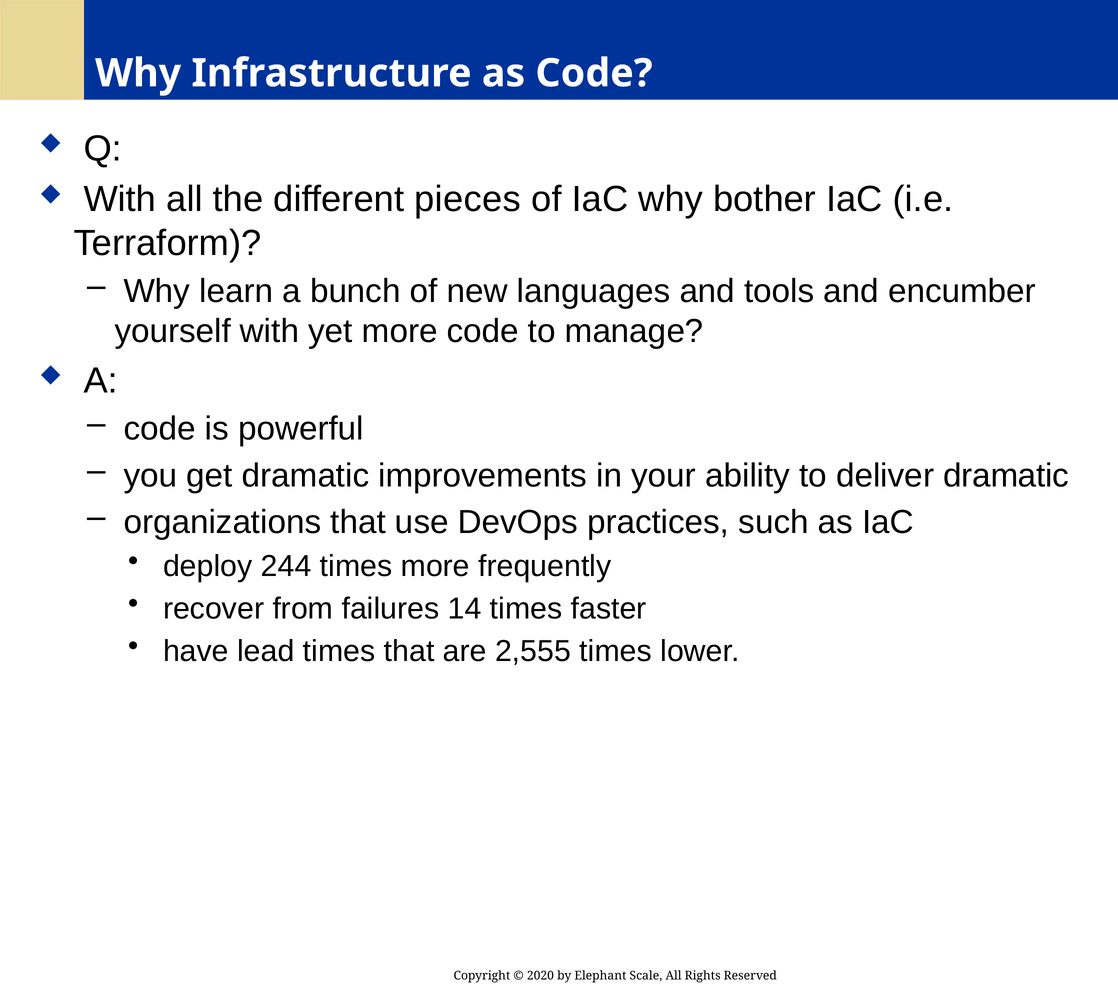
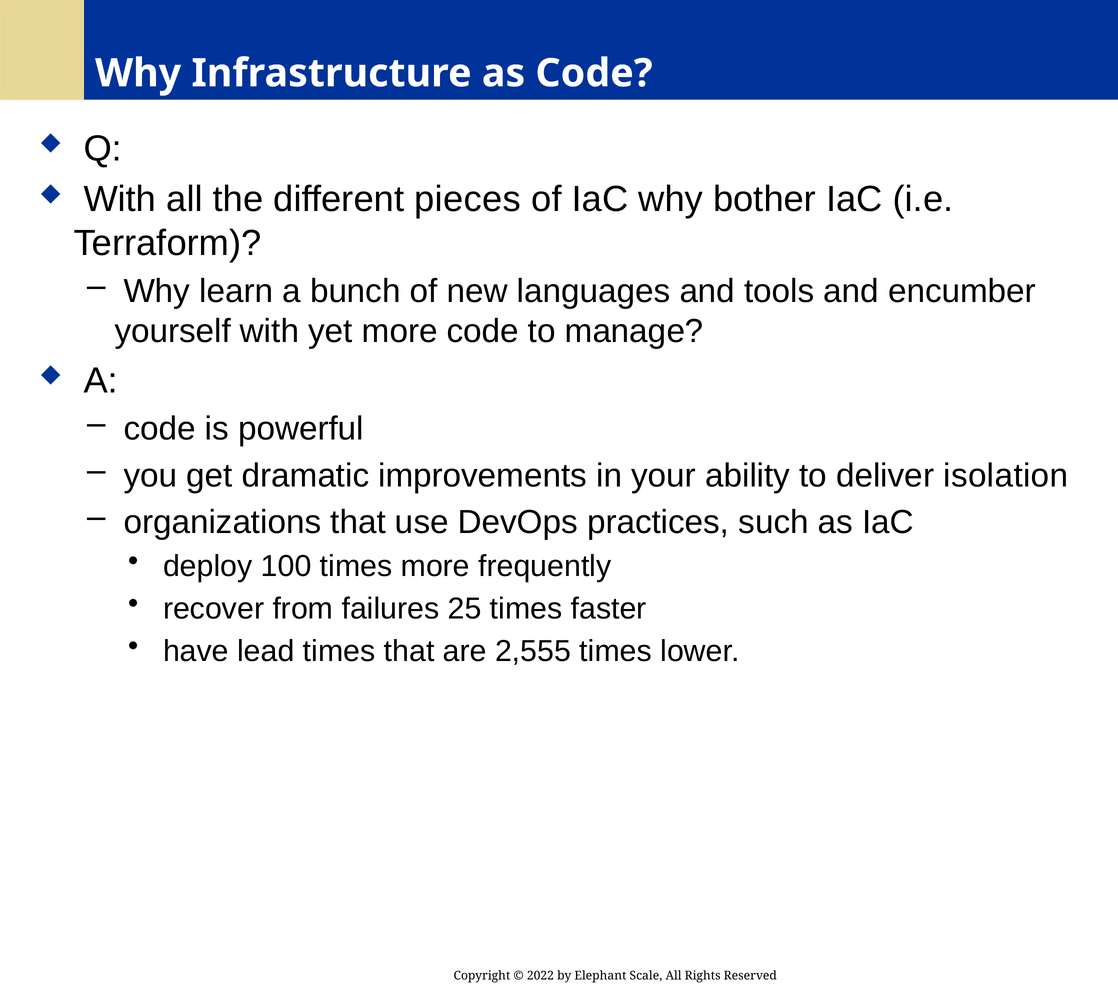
deliver dramatic: dramatic -> isolation (1006, 475)
244: 244 -> 100 (286, 566)
14: 14 -> 25 (465, 609)
2020: 2020 -> 2022 (540, 975)
